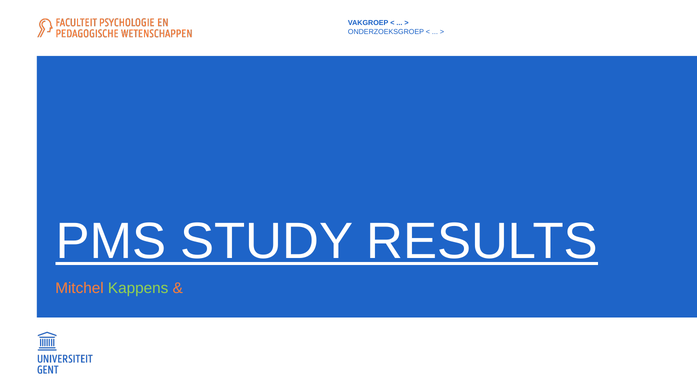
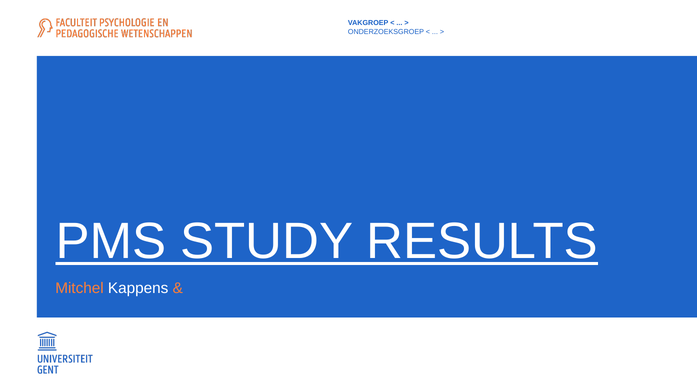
Kappens colour: light green -> white (138, 288)
